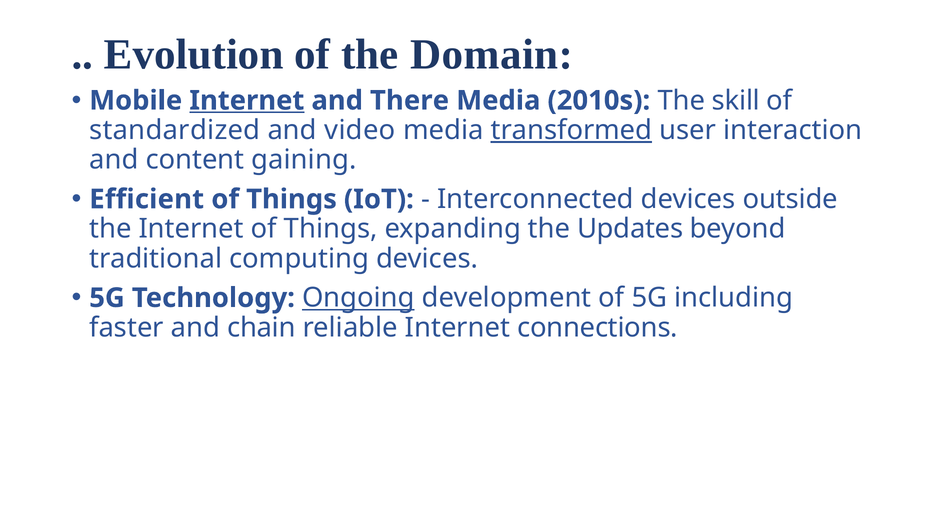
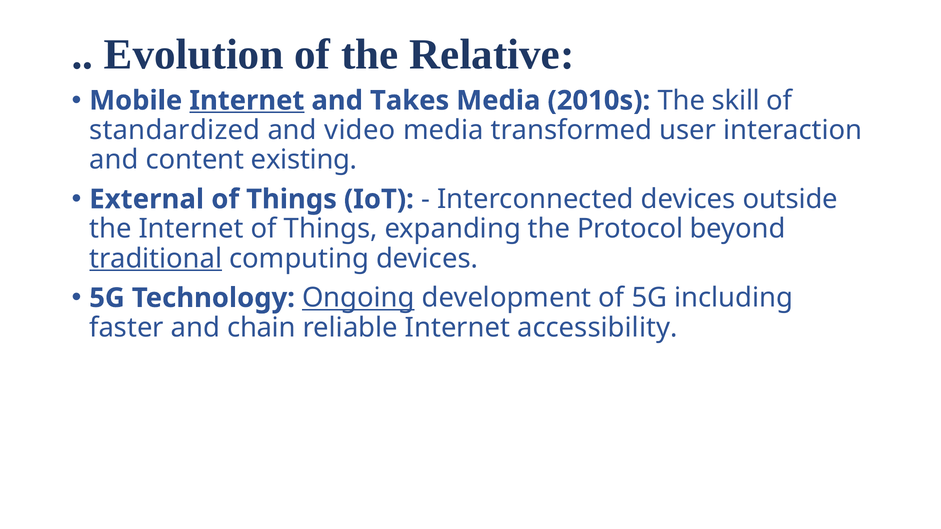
Domain: Domain -> Relative (492, 55)
There: There -> Takes (410, 101)
transformed underline: present -> none (571, 130)
gaining: gaining -> existing (304, 160)
Efficient: Efficient -> External (147, 199)
Updates: Updates -> Protocol (630, 229)
traditional underline: none -> present (156, 259)
connections: connections -> accessibility (597, 328)
